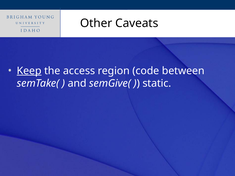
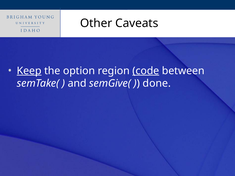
access: access -> option (79, 71)
code underline: none -> present (146, 71)
static: static -> done (157, 83)
